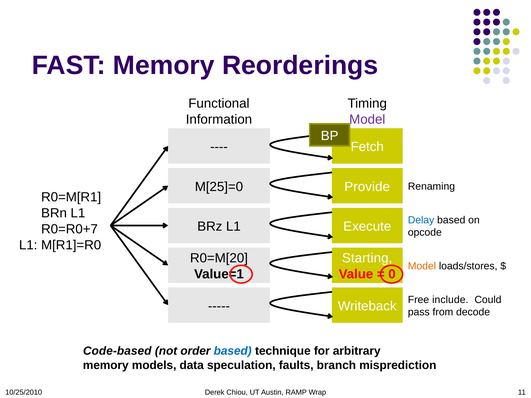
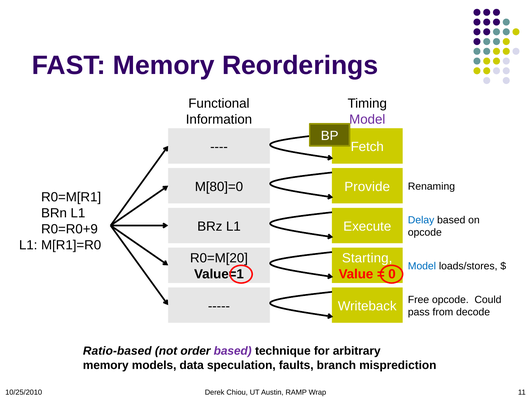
M[25]=0: M[25]=0 -> M[80]=0 (219, 187)
R0=R0+7: R0=R0+7 -> R0=R0+9 (69, 229)
Model colour: orange -> blue (422, 266)
Free include: include -> opcode (450, 300)
Code-based: Code-based -> Ratio-based (117, 351)
based colour: blue -> purple (233, 351)
